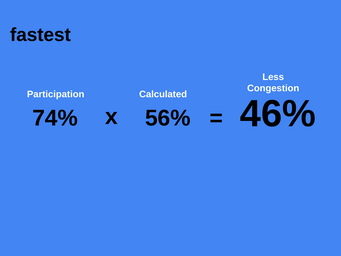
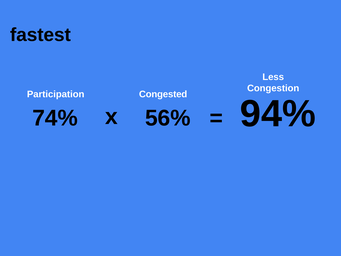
Calculated: Calculated -> Congested (163, 94)
46%: 46% -> 94% (278, 114)
